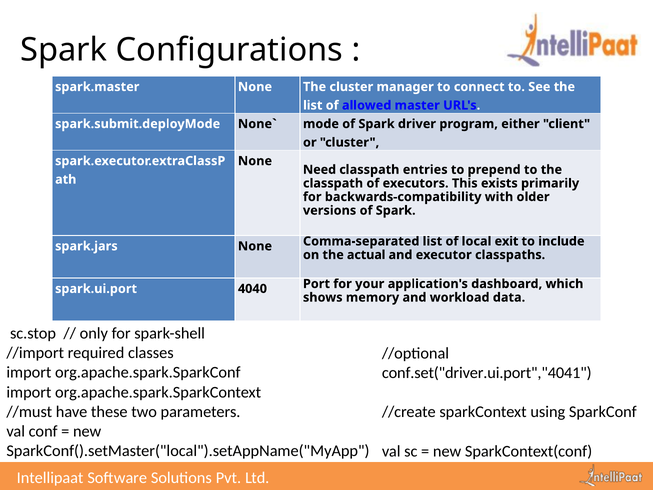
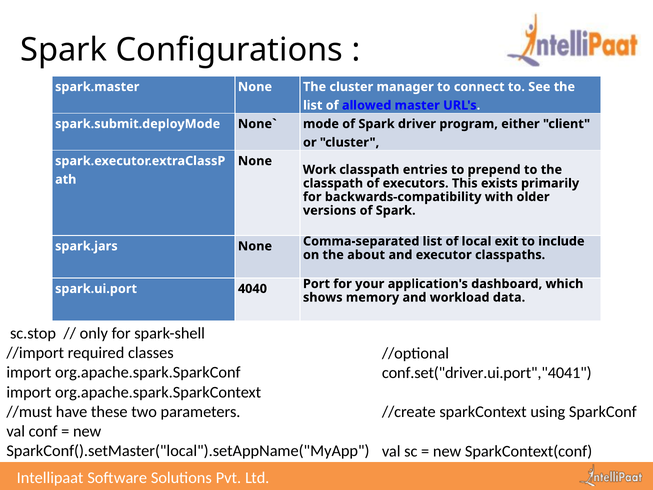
Need: Need -> Work (320, 170)
actual: actual -> about (366, 255)
